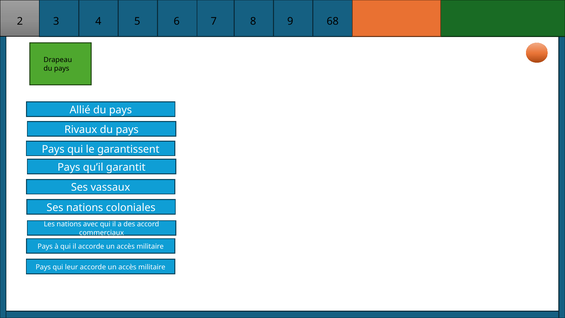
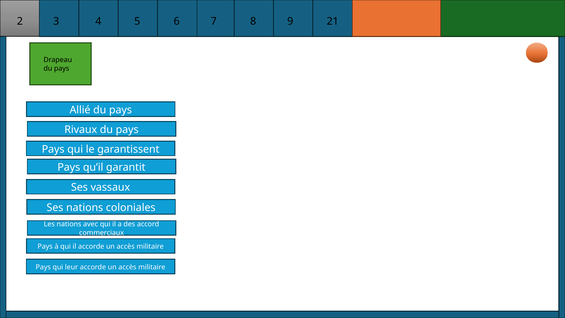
68: 68 -> 21 (333, 21)
